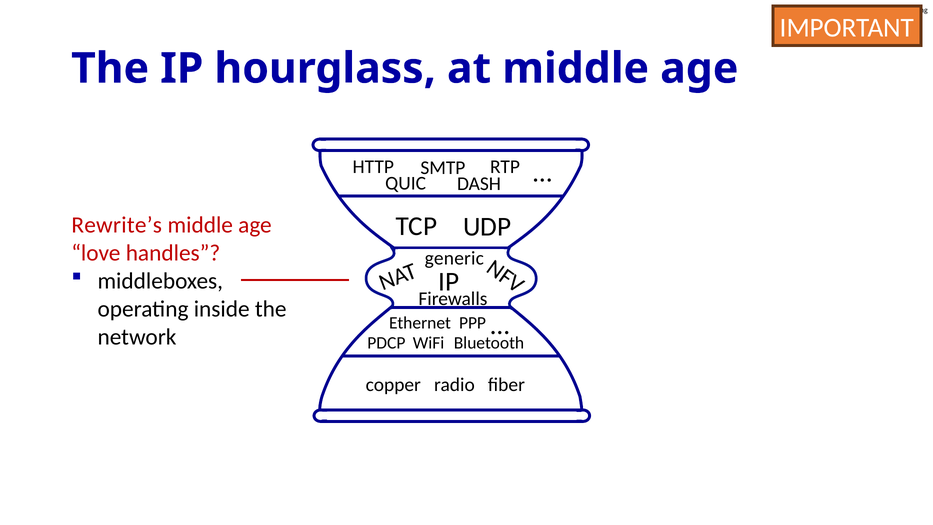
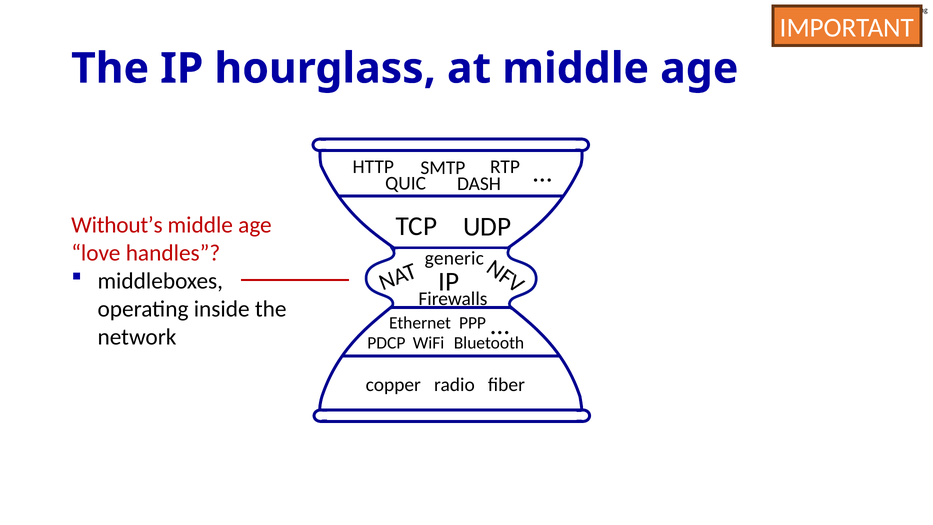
Rewrite’s: Rewrite’s -> Without’s (117, 225)
